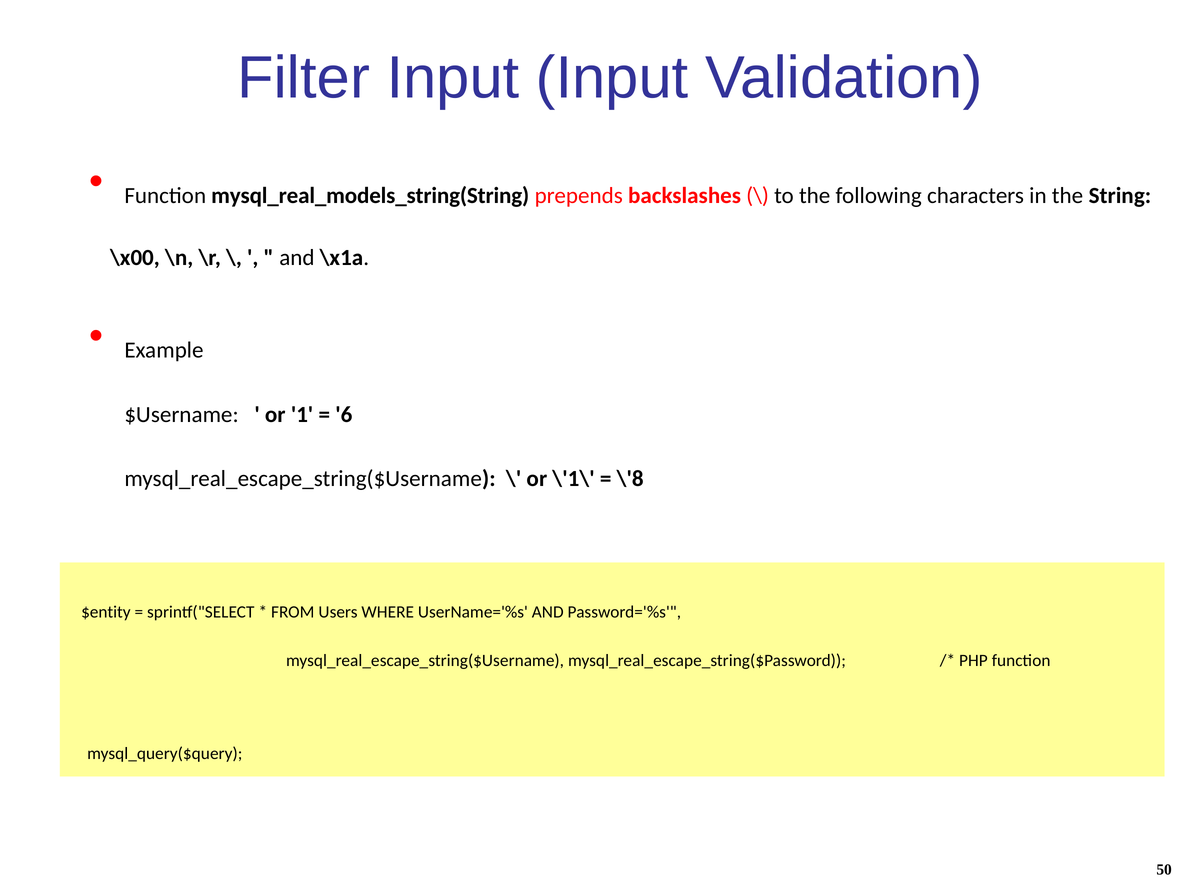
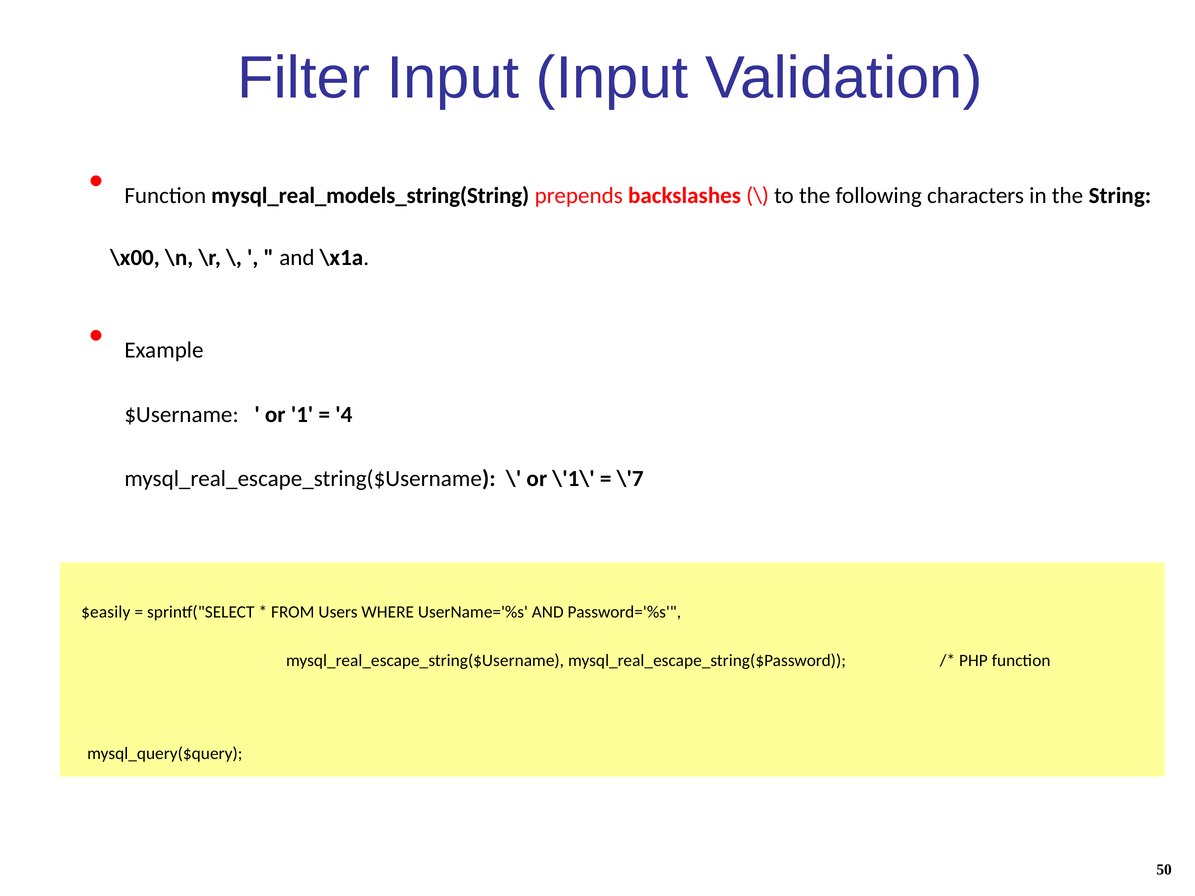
6: 6 -> 4 (344, 415)
\'8: \'8 -> \'7 (630, 479)
$entity: $entity -> $easily (106, 612)
